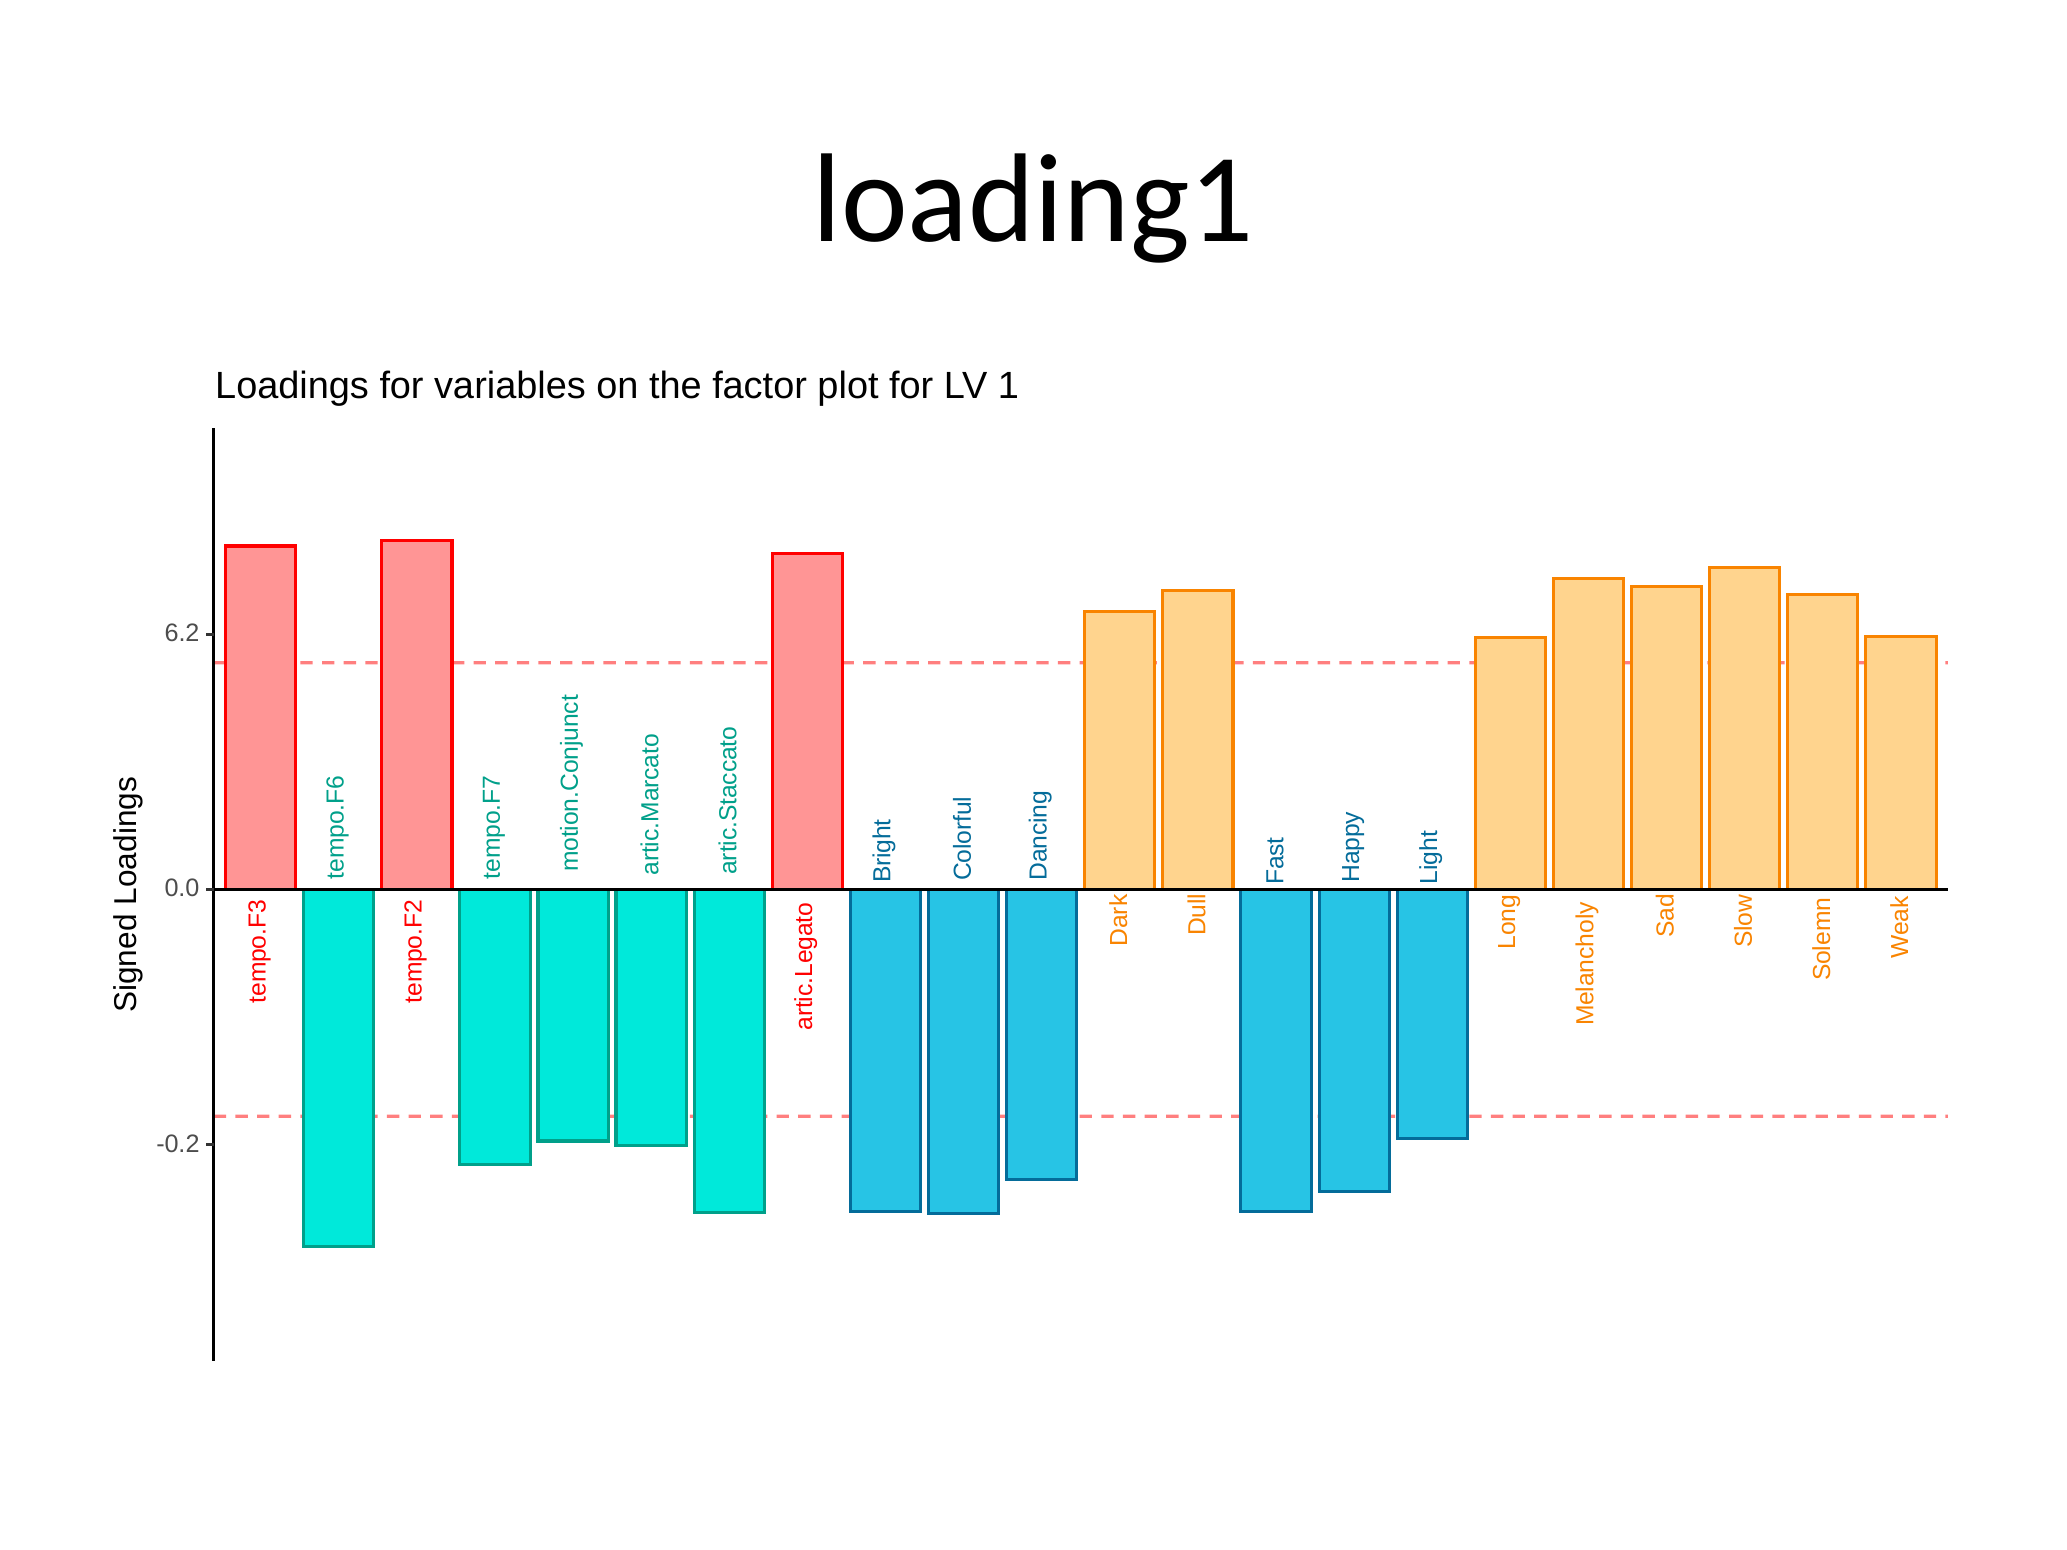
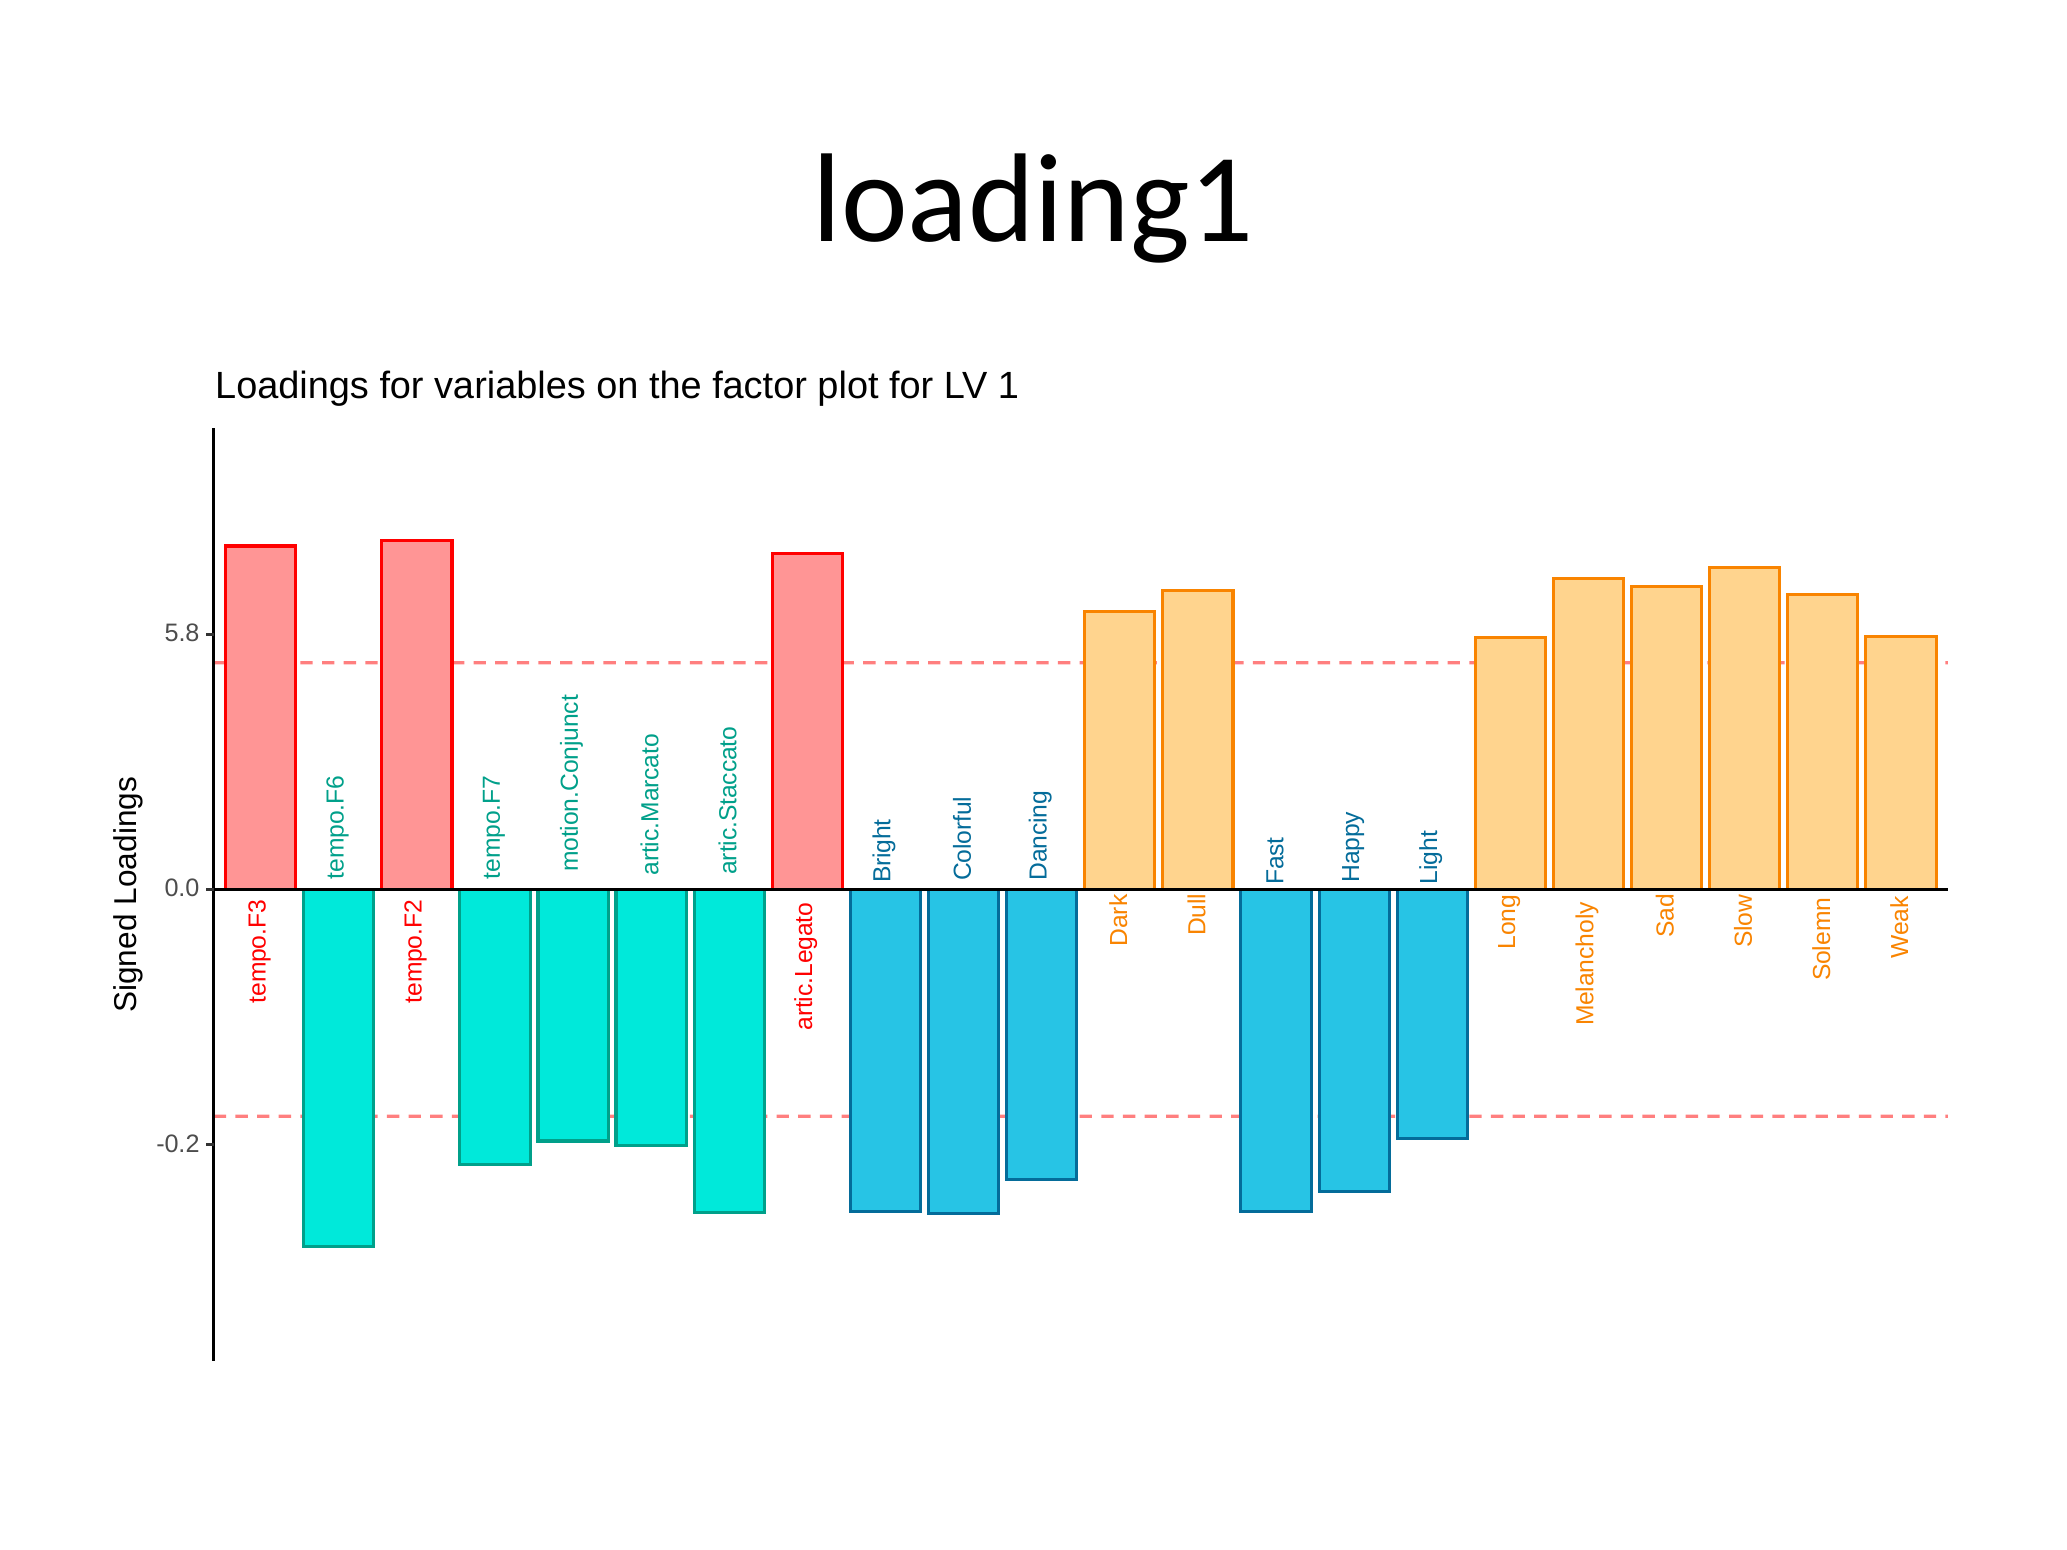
6.2: 6.2 -> 5.8 (182, 634)
